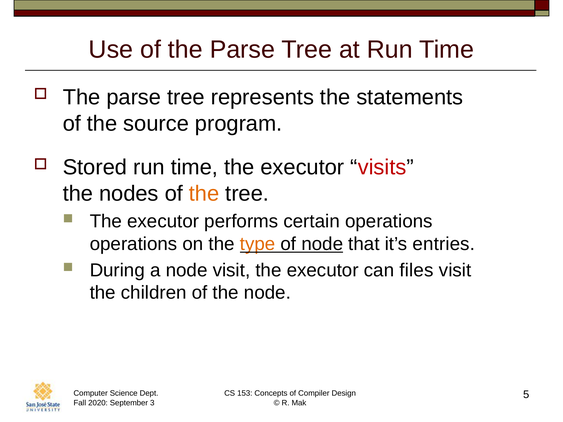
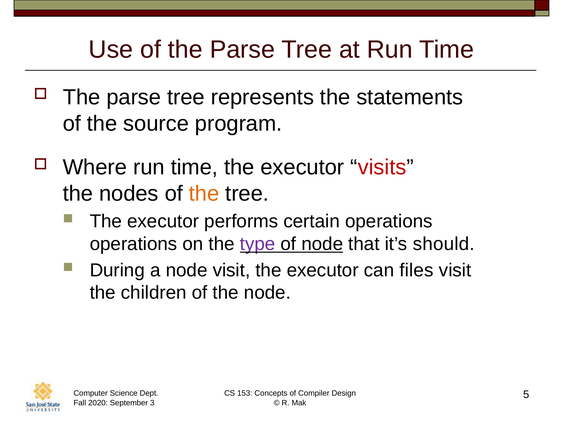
Stored: Stored -> Where (95, 167)
type colour: orange -> purple (258, 244)
entries: entries -> should (444, 244)
